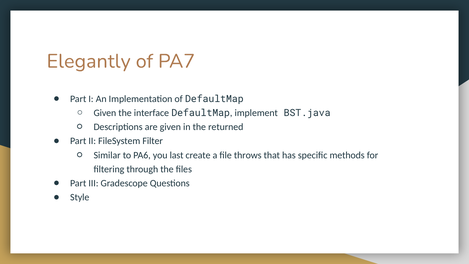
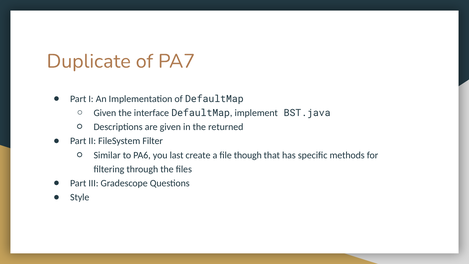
Elegantly: Elegantly -> Duplicate (89, 61)
throws: throws -> though (248, 155)
